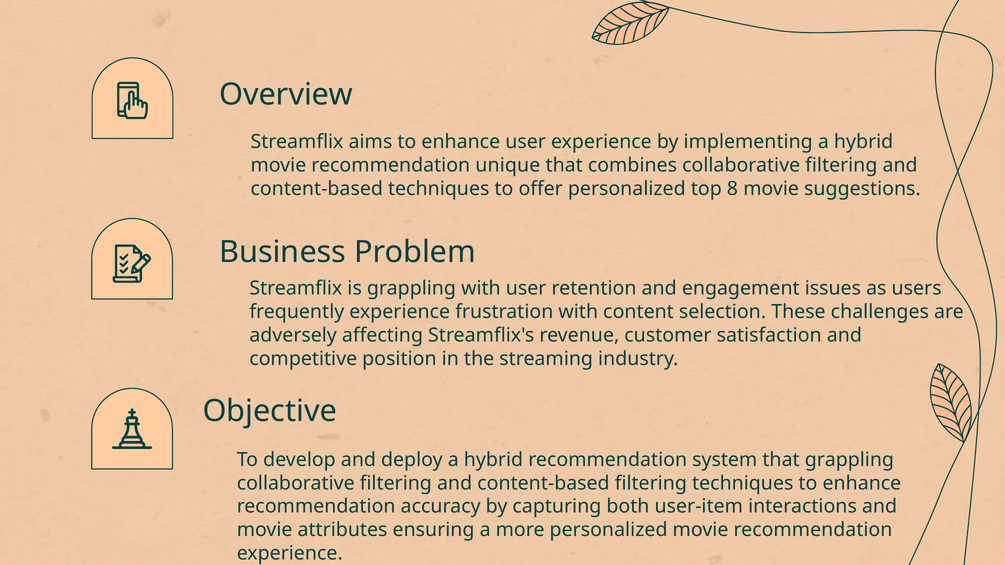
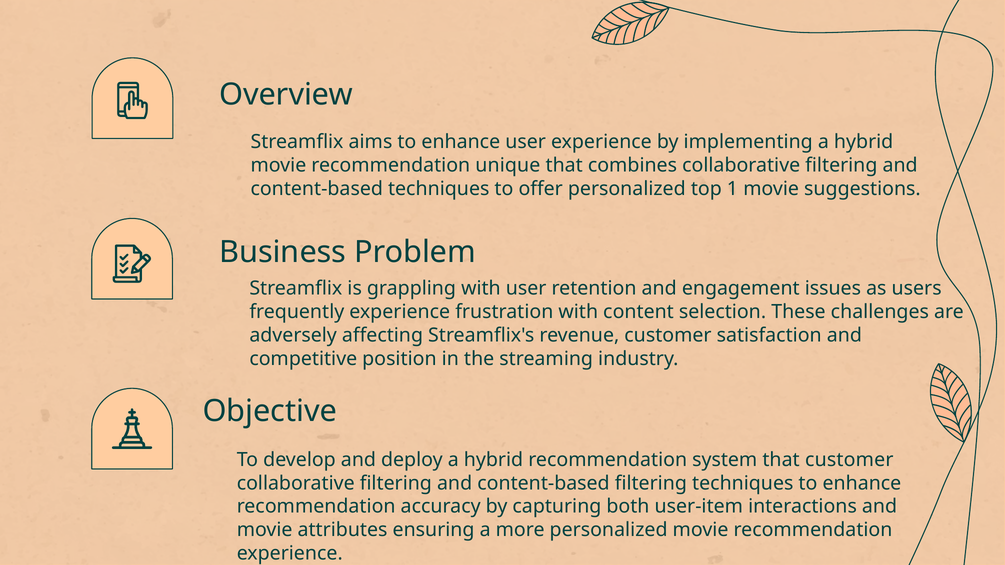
8: 8 -> 1 (732, 189)
that grappling: grappling -> customer (849, 460)
